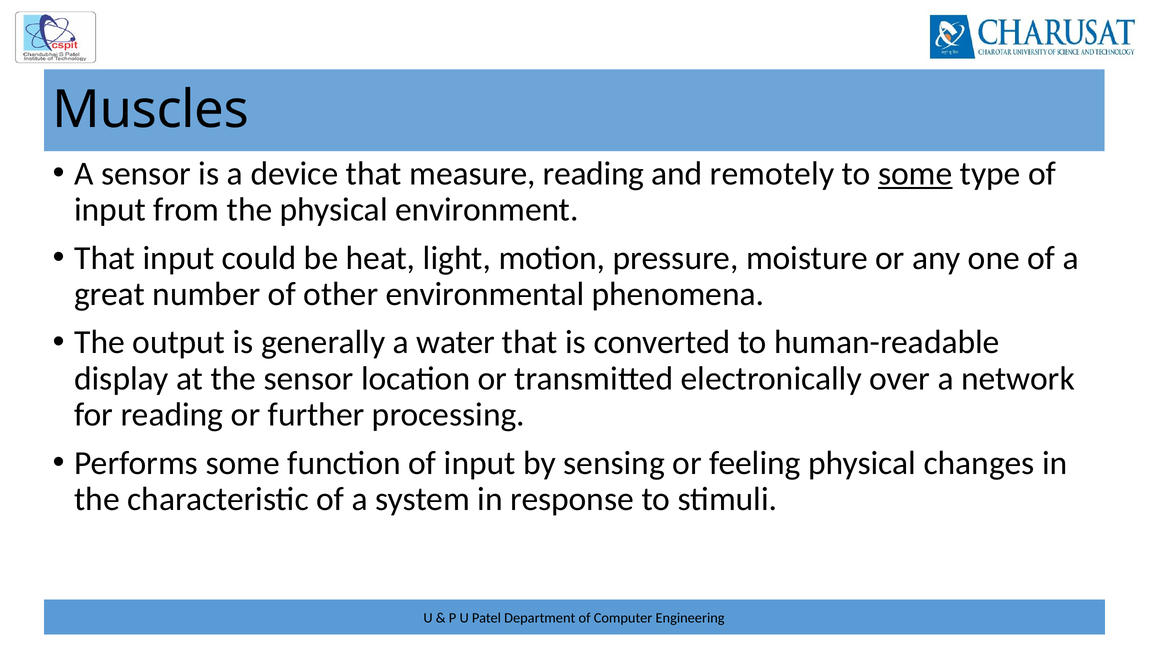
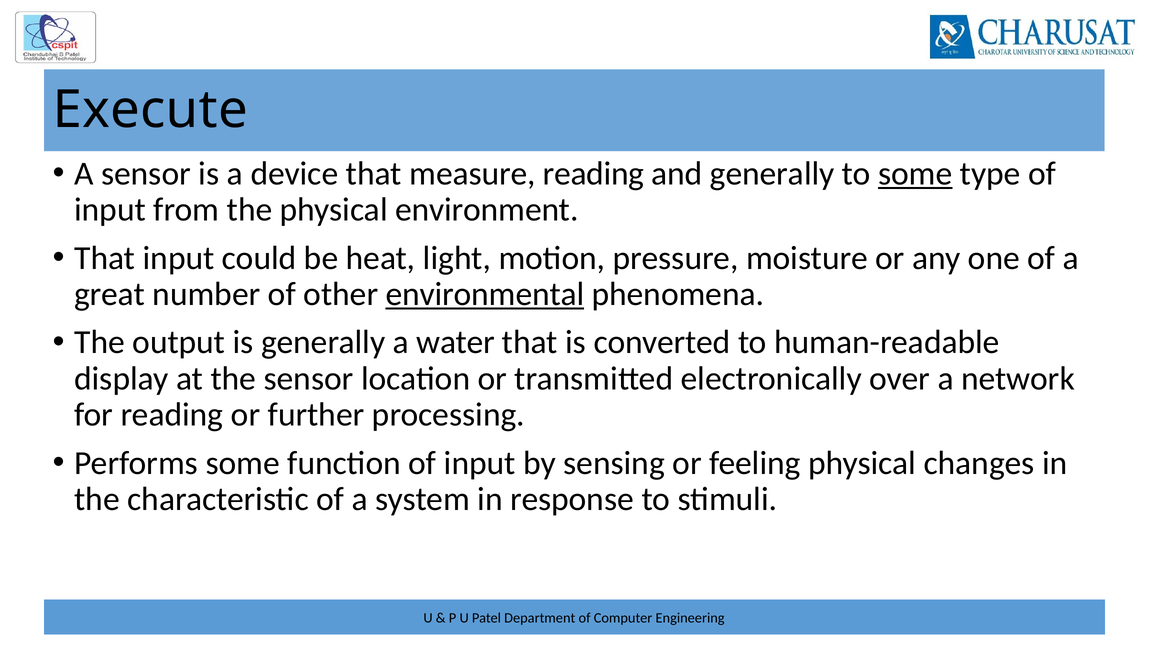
Muscles: Muscles -> Execute (150, 110)
and remotely: remotely -> generally (772, 174)
environmental underline: none -> present (485, 294)
